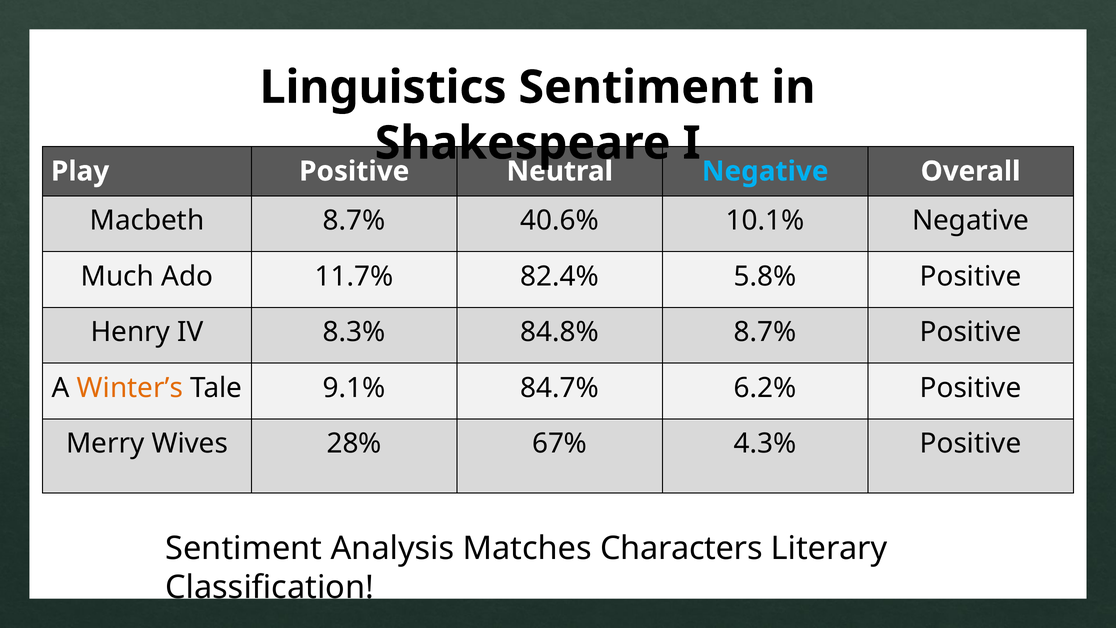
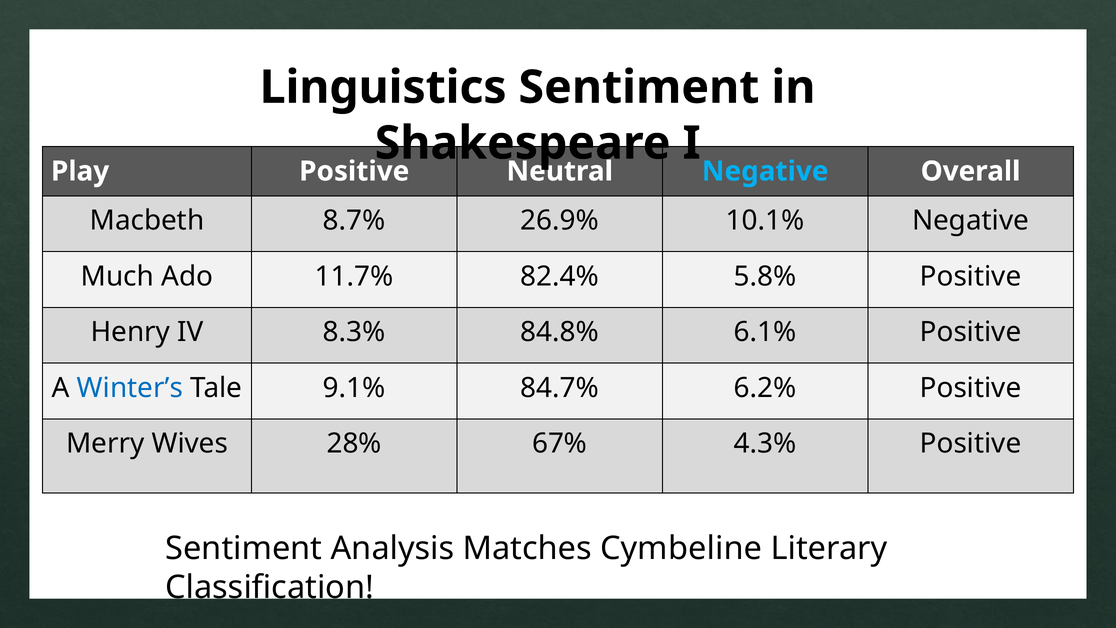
40.6%: 40.6% -> 26.9% (560, 221)
84.8% 8.7%: 8.7% -> 6.1% (765, 332)
Winter’s colour: orange -> blue (130, 388)
Characters: Characters -> Cymbeline (681, 548)
